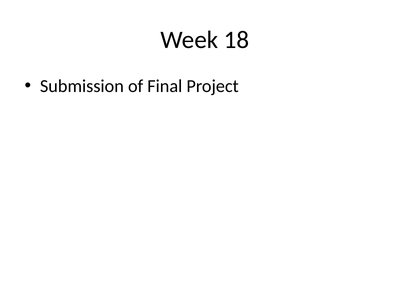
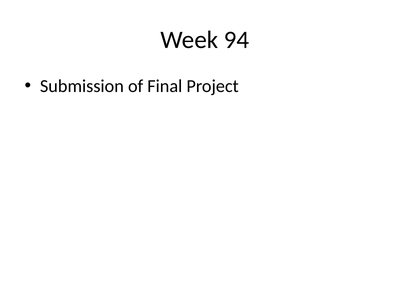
18: 18 -> 94 (237, 40)
